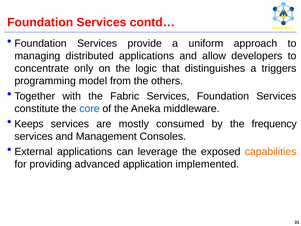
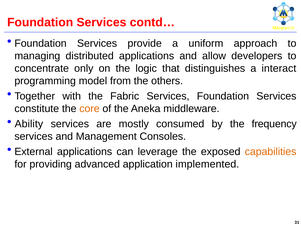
triggers: triggers -> interact (279, 68)
core colour: blue -> orange (89, 109)
Keeps: Keeps -> Ability (29, 124)
